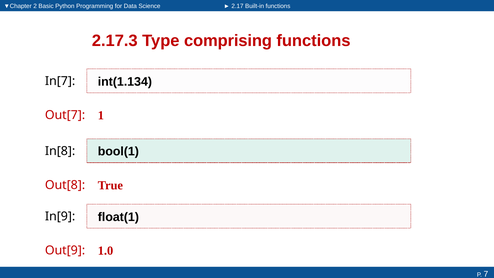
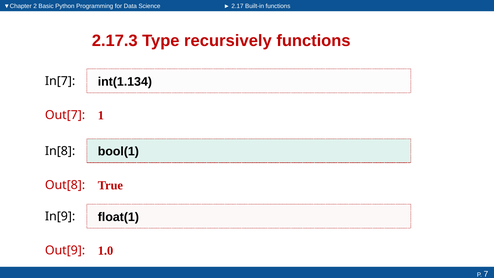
comprising: comprising -> recursively (228, 41)
